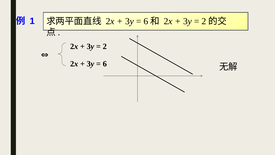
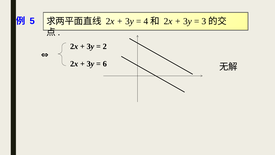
1: 1 -> 5 (32, 21)
6: 6 -> 4 (146, 21)
2: 2 -> 3 (204, 21)
